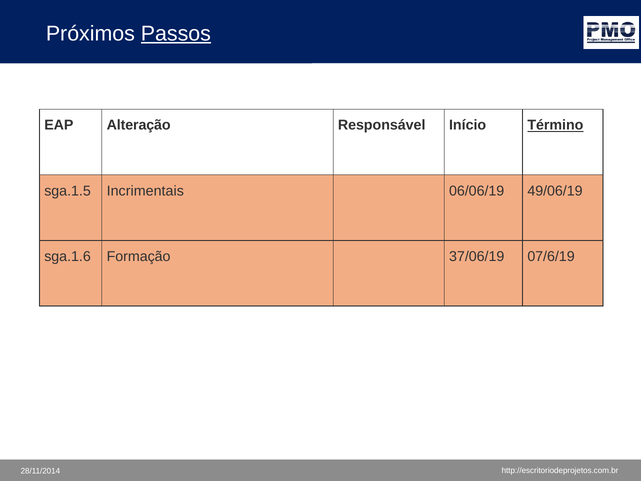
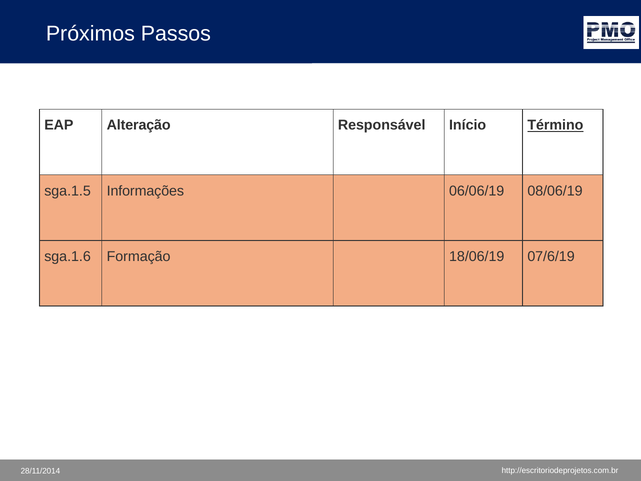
Passos underline: present -> none (176, 34)
Incrimentais: Incrimentais -> Informações (145, 191)
49/06/19: 49/06/19 -> 08/06/19 (555, 191)
37/06/19: 37/06/19 -> 18/06/19 (477, 256)
